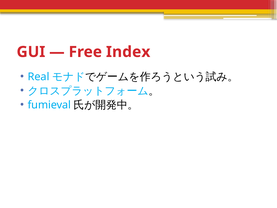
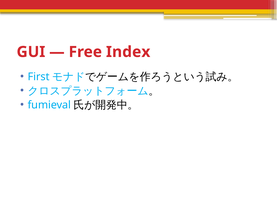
Real: Real -> First (39, 77)
